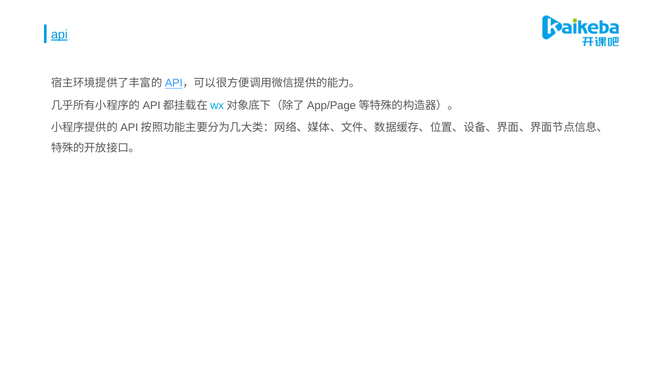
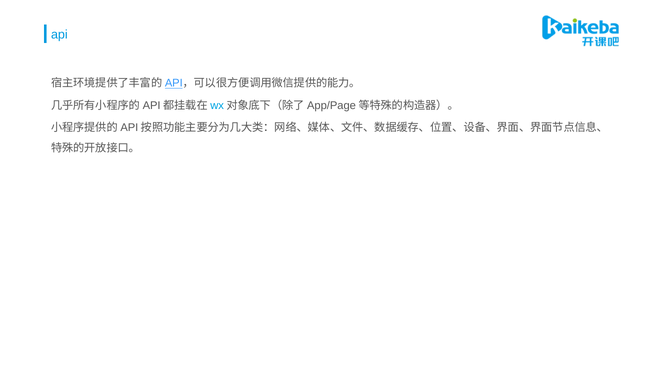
api underline: present -> none (59, 35)
